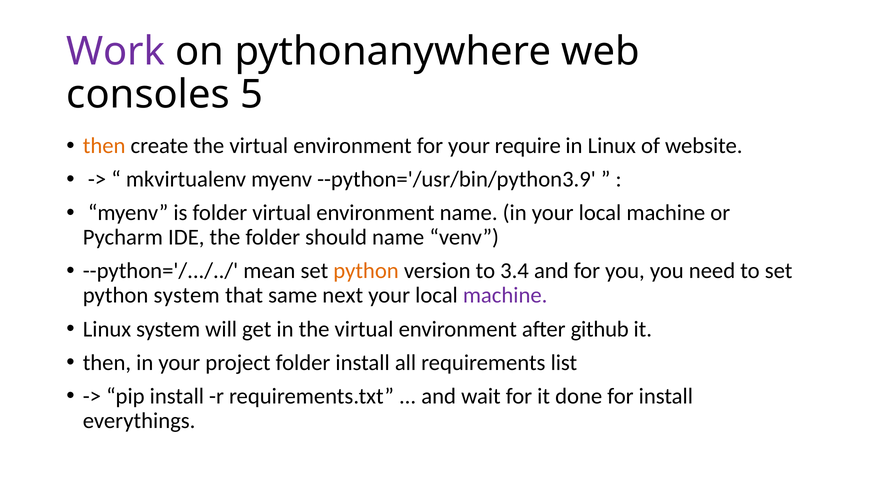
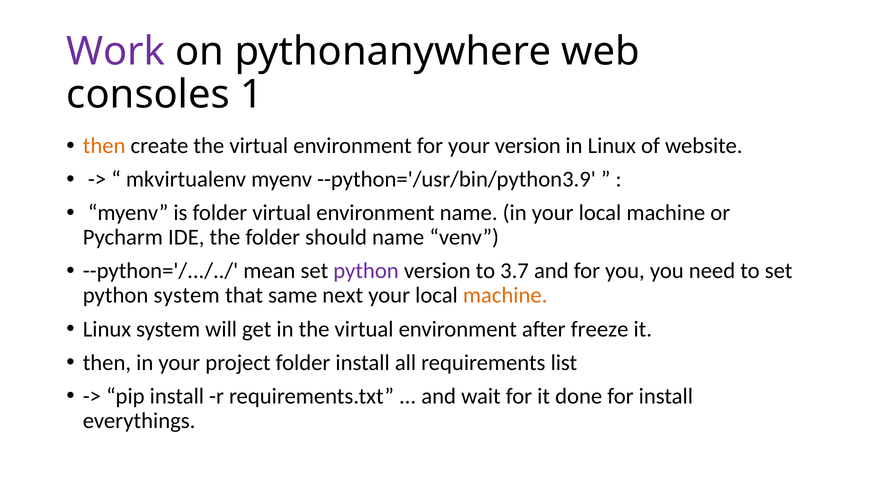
5: 5 -> 1 (252, 95)
your require: require -> version (528, 146)
python colour: orange -> purple (366, 271)
3.4: 3.4 -> 3.7 (515, 271)
machine colour: purple -> orange (505, 296)
github: github -> freeze (600, 329)
